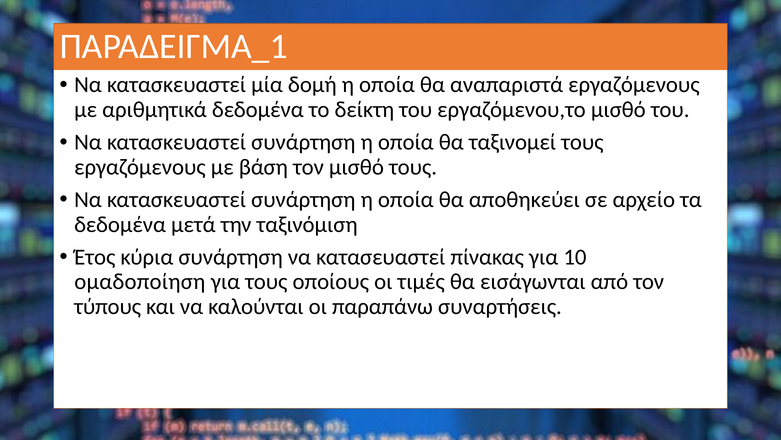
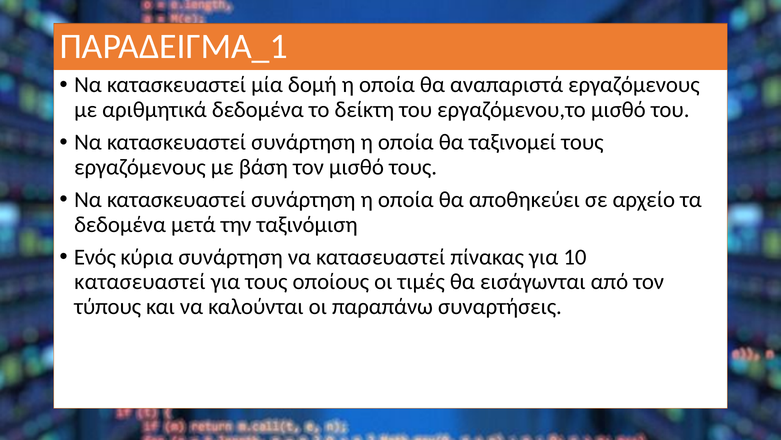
Έτος: Έτος -> Ενός (95, 257)
ομαδοποίηση: ομαδοποίηση -> κατασευαστεί (140, 281)
